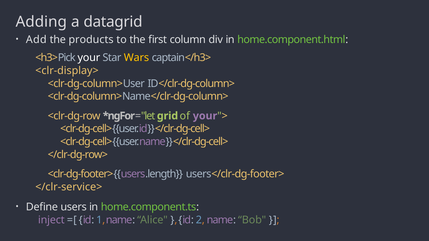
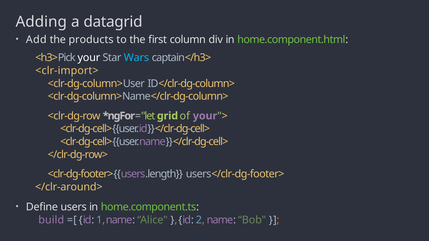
Wars colour: yellow -> light blue (136, 58)
<clr-display>: <clr-display> -> <clr-import> (67, 71)
</clr-service>: </clr-service> -> </clr-around> (69, 187)
inject: inject -> build (51, 220)
